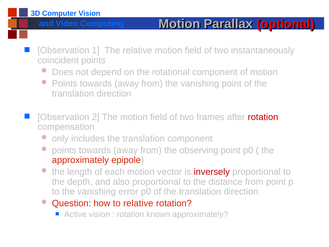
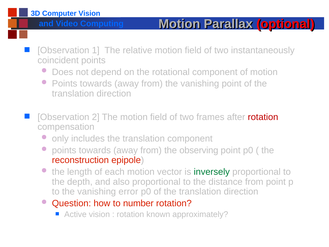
approximately: approximately -> reconstruction (80, 160)
inversely colour: red -> green (212, 172)
to relative: relative -> number (138, 203)
